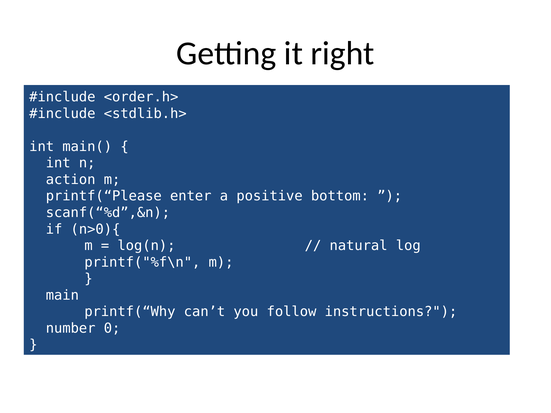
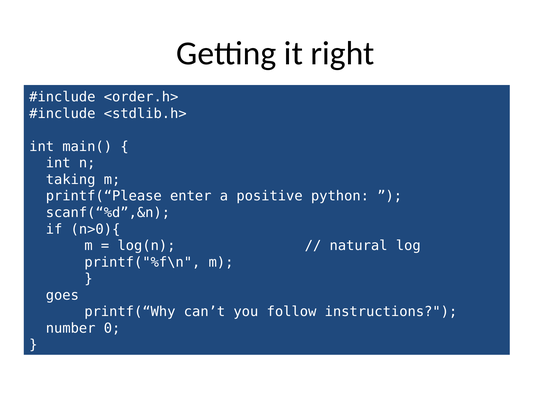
action: action -> taking (71, 180)
bottom: bottom -> python (340, 196)
main: main -> goes (62, 295)
